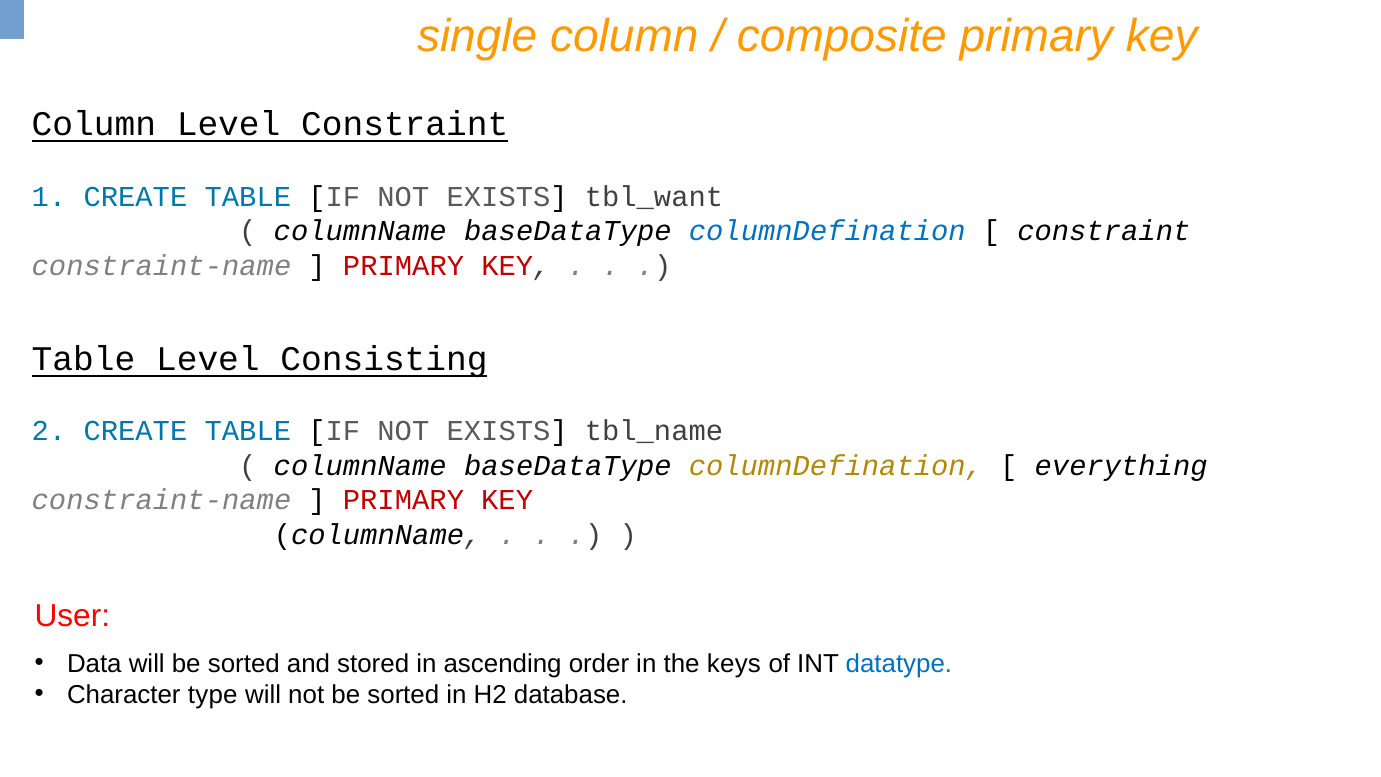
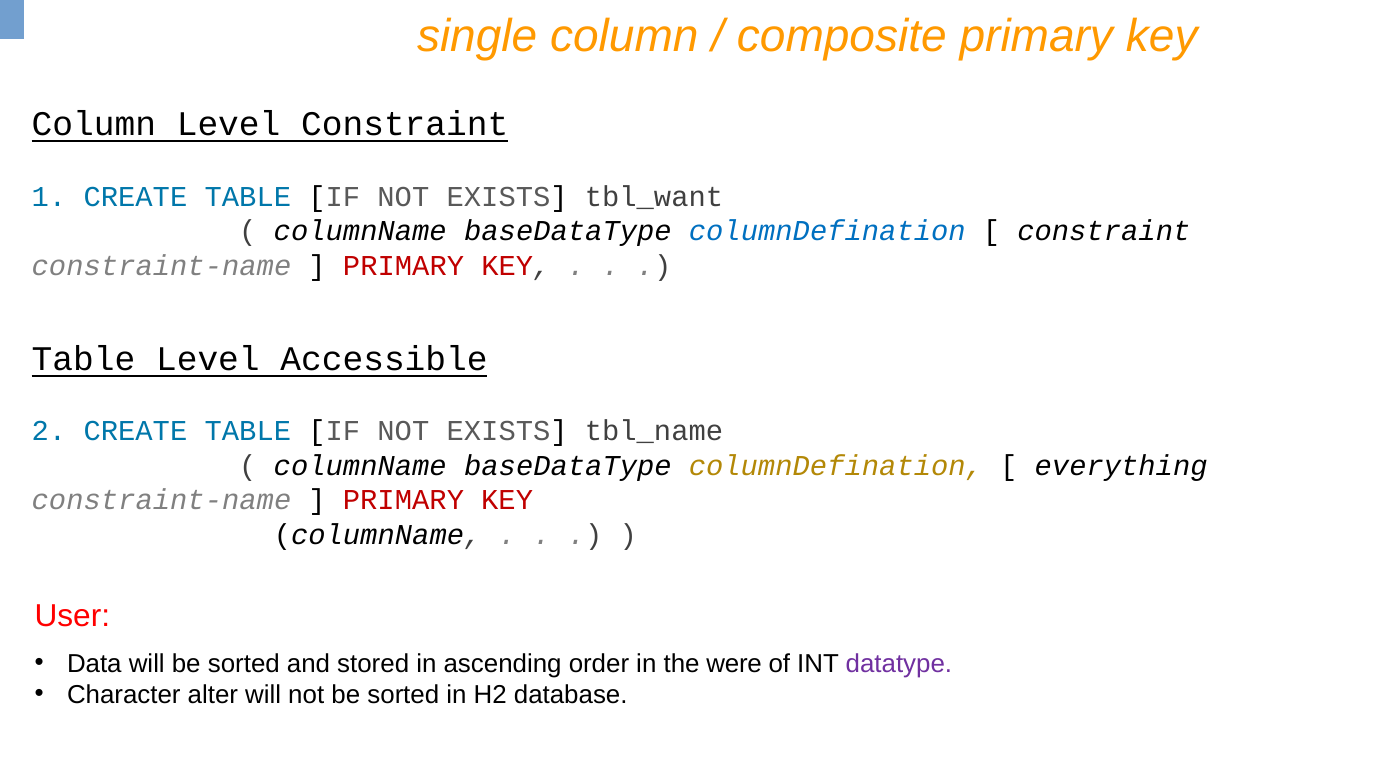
Consisting: Consisting -> Accessible (384, 359)
keys: keys -> were (734, 663)
datatype colour: blue -> purple (899, 663)
type: type -> alter (213, 694)
